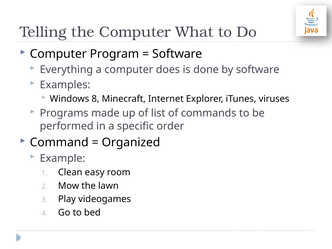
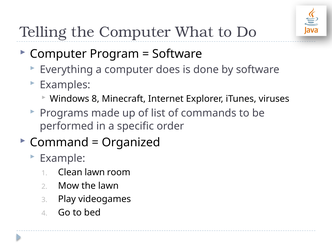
Clean easy: easy -> lawn (95, 172)
